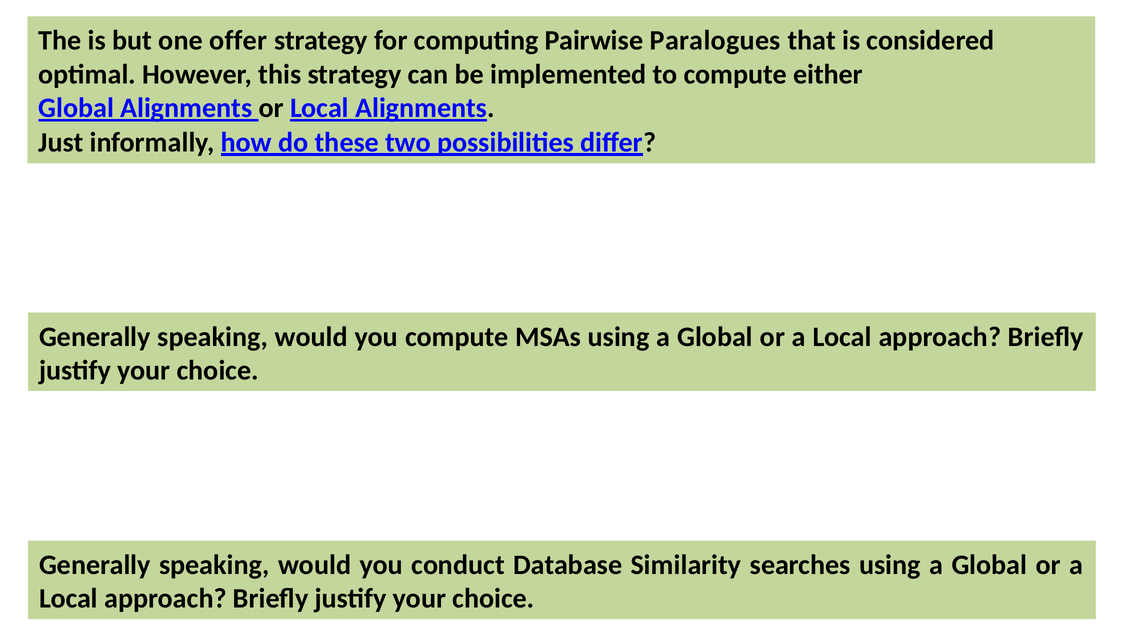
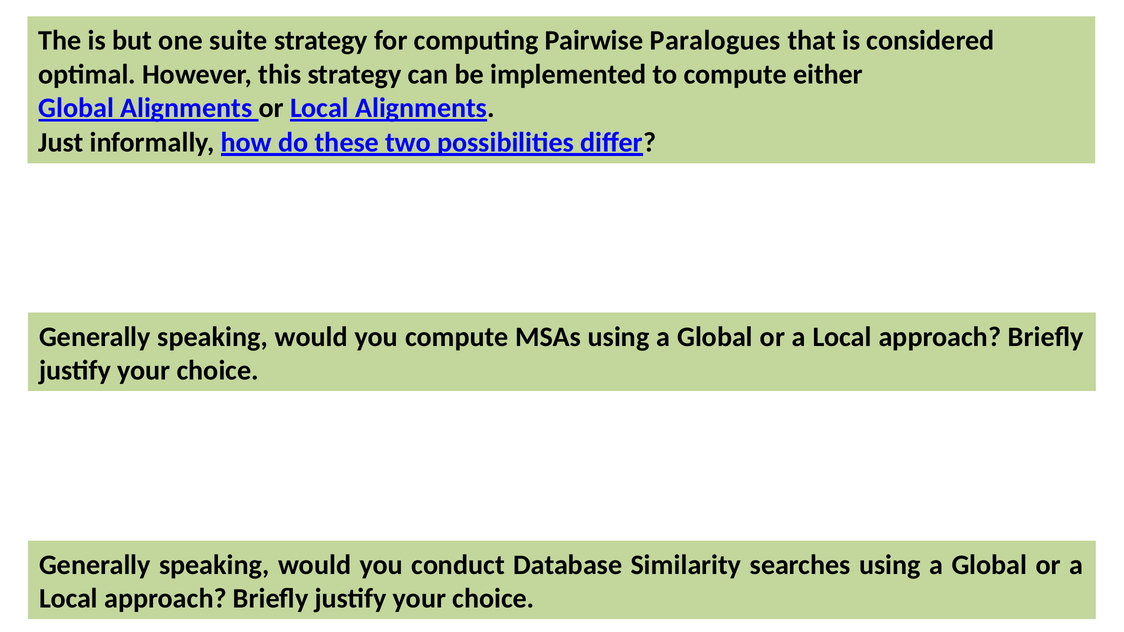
offer: offer -> suite (238, 41)
